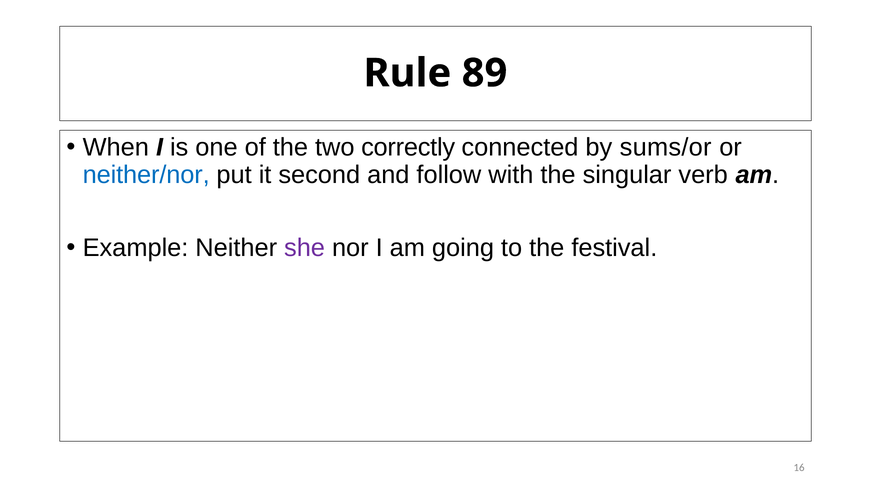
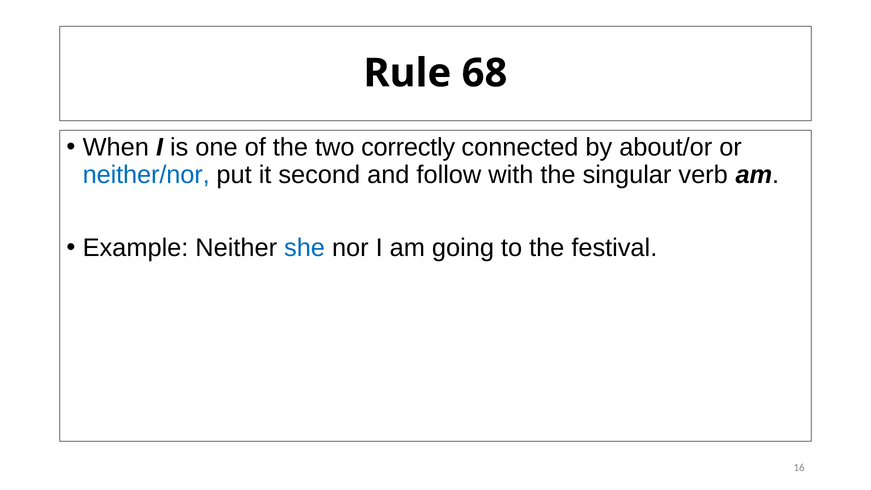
89: 89 -> 68 (485, 73)
sums/or: sums/or -> about/or (666, 147)
she colour: purple -> blue (305, 248)
